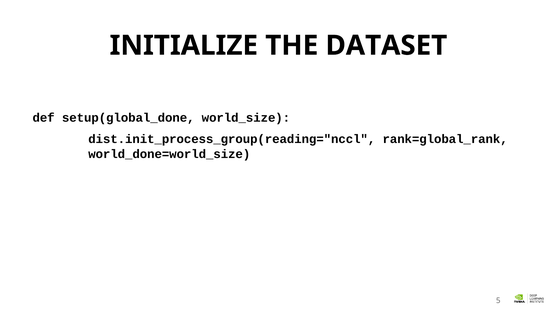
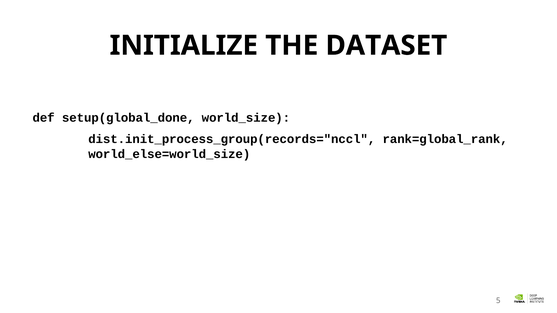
dist.init_process_group(reading="nccl: dist.init_process_group(reading="nccl -> dist.init_process_group(records="nccl (232, 139)
world_done=world_size: world_done=world_size -> world_else=world_size (169, 154)
